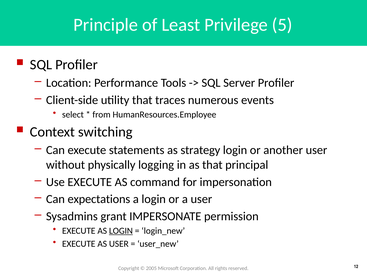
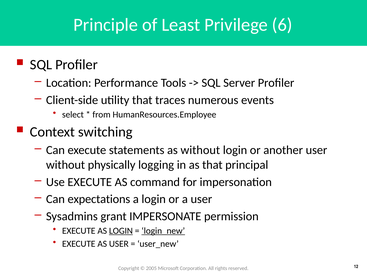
5: 5 -> 6 (282, 25)
as strategy: strategy -> without (200, 150)
login_new underline: none -> present (163, 230)
